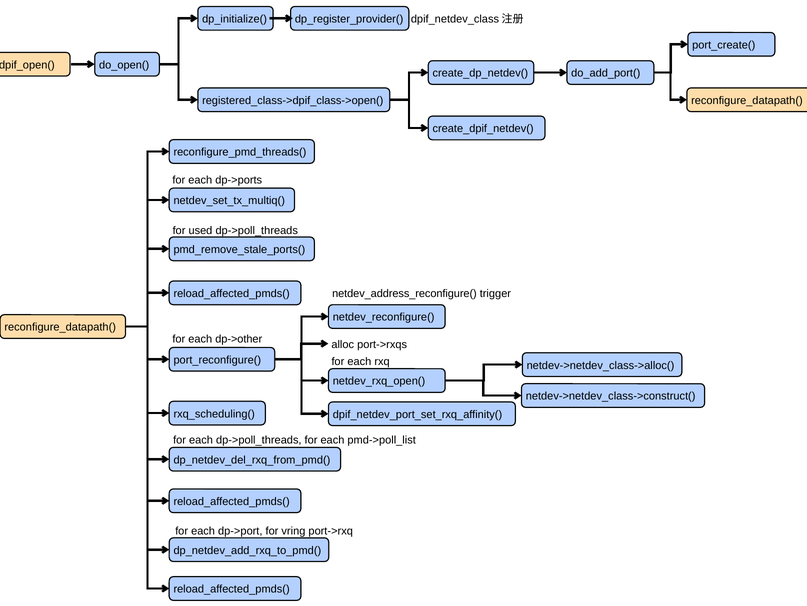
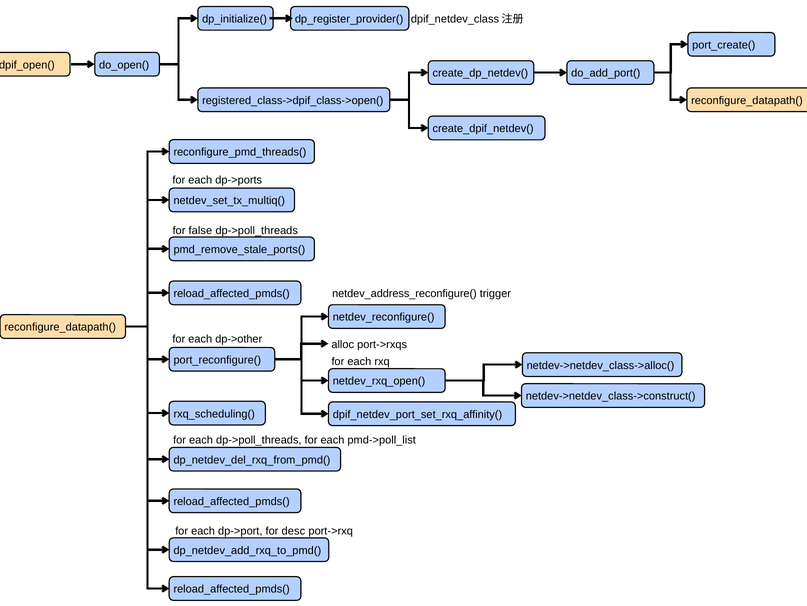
used: used -> false (200, 231)
vring: vring -> desc (293, 531)
